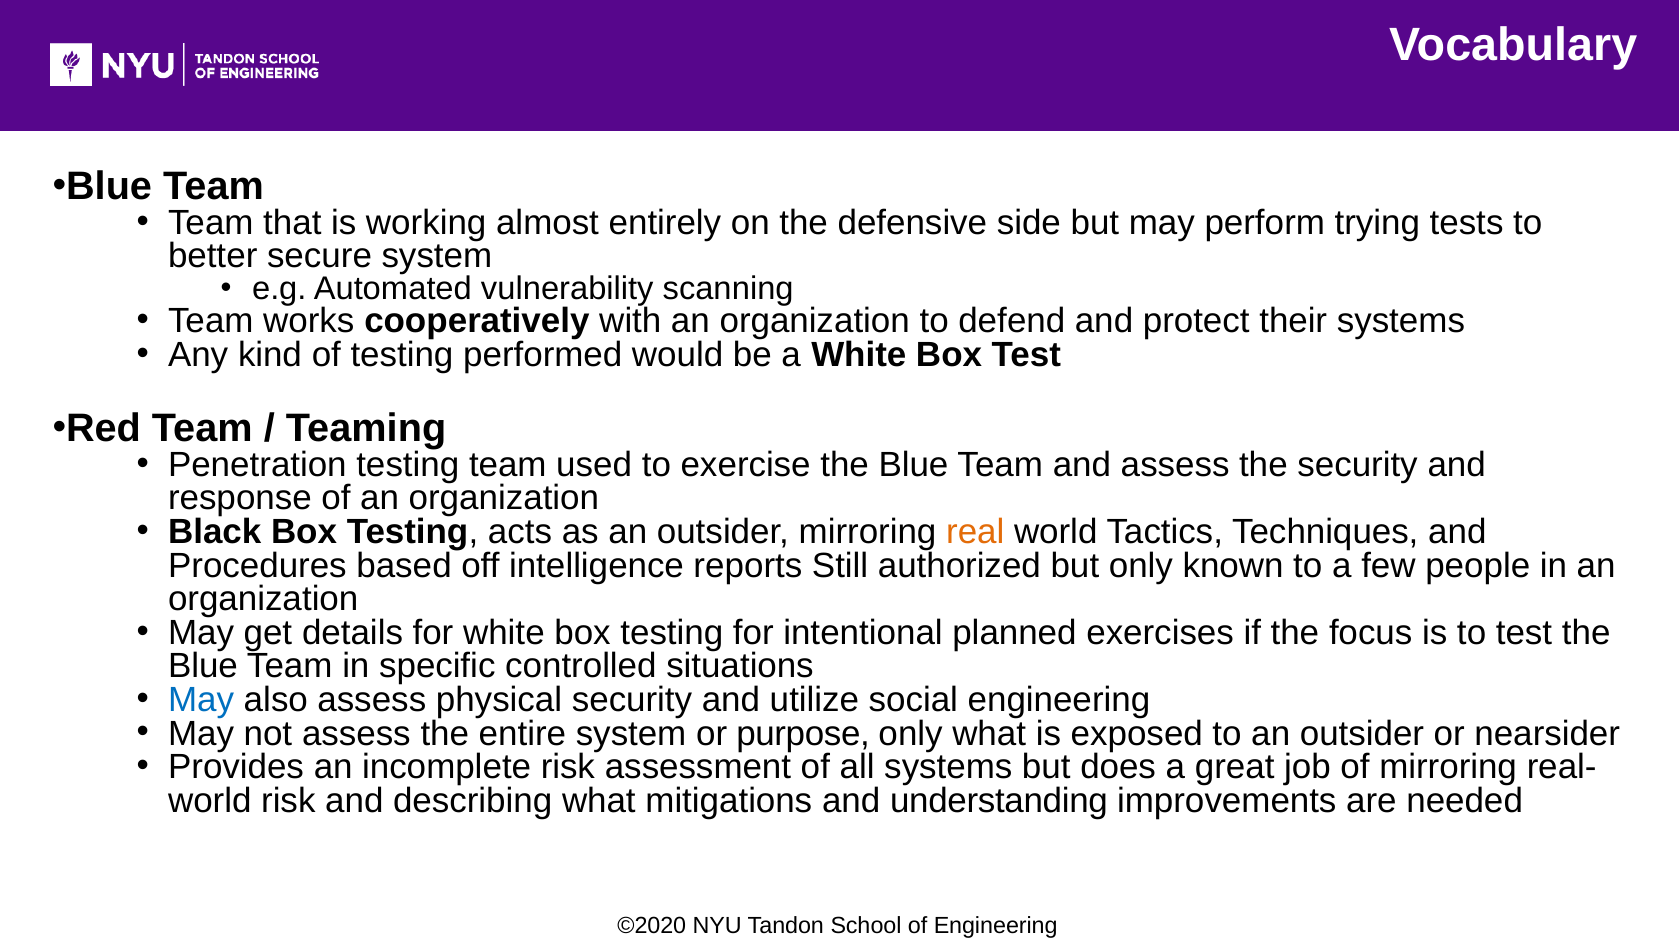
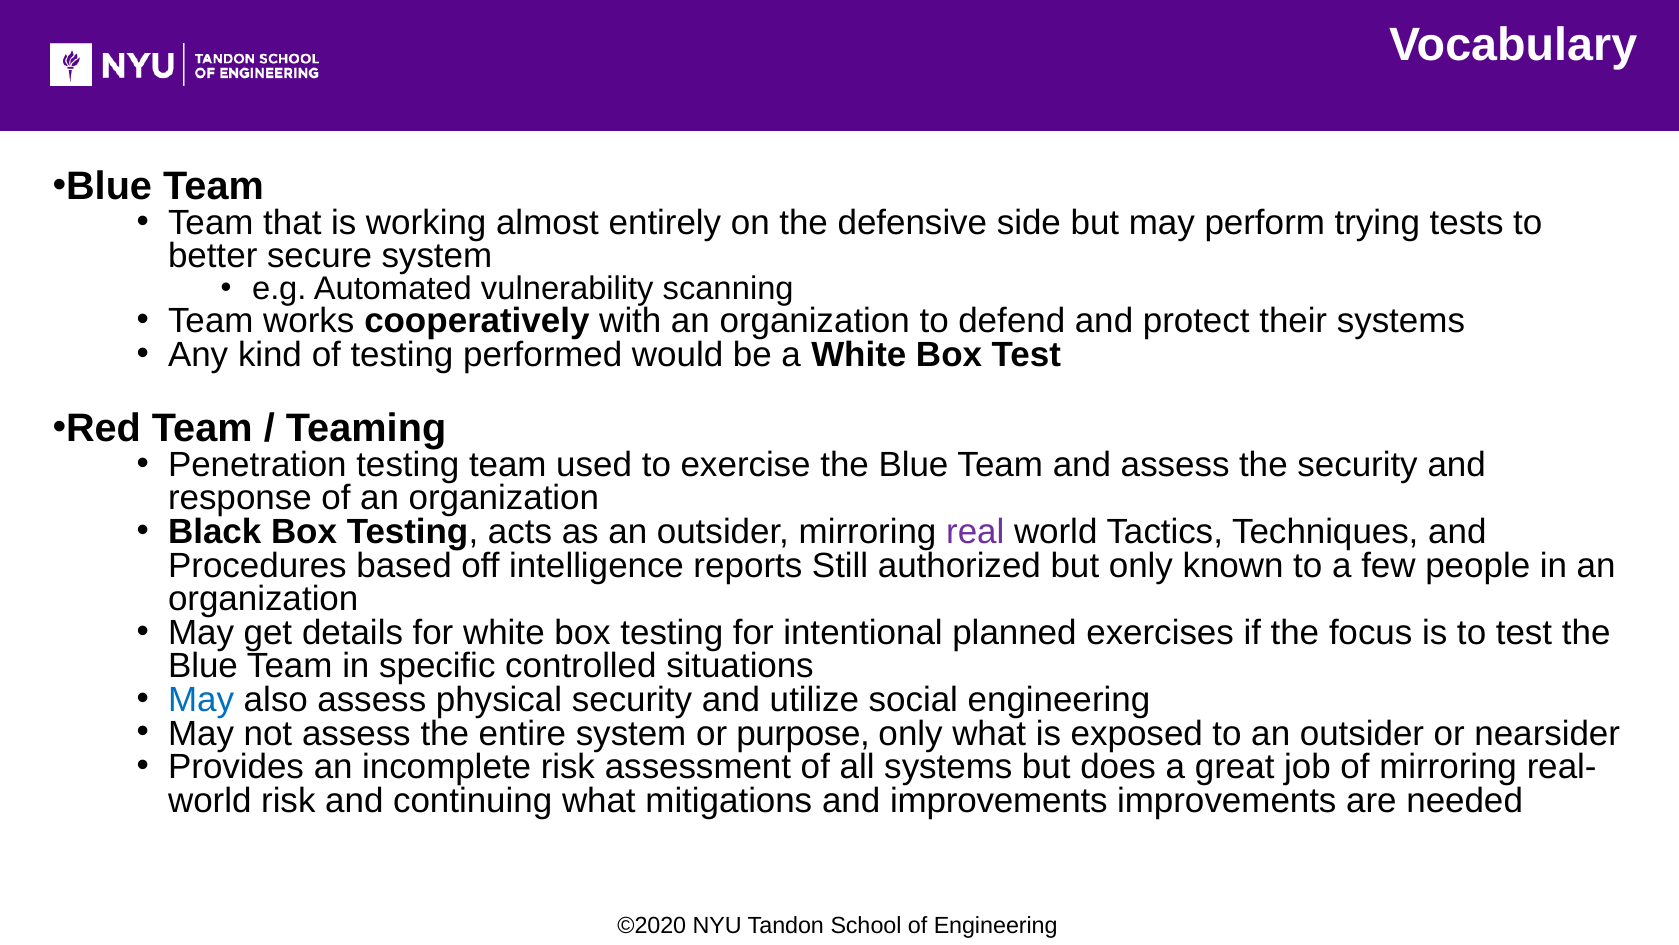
real colour: orange -> purple (975, 532)
describing: describing -> continuing (473, 800)
and understanding: understanding -> improvements (999, 800)
